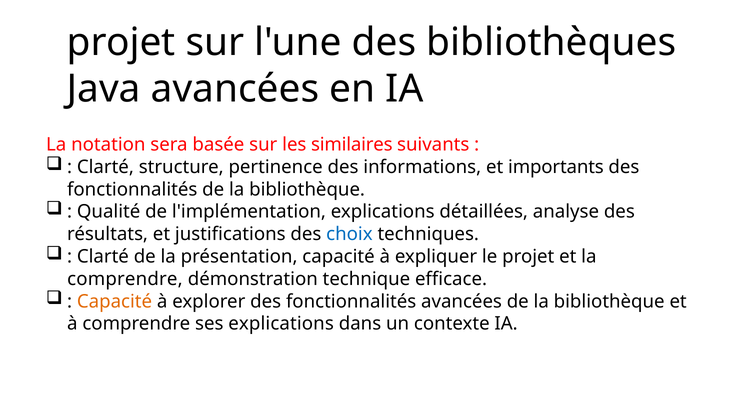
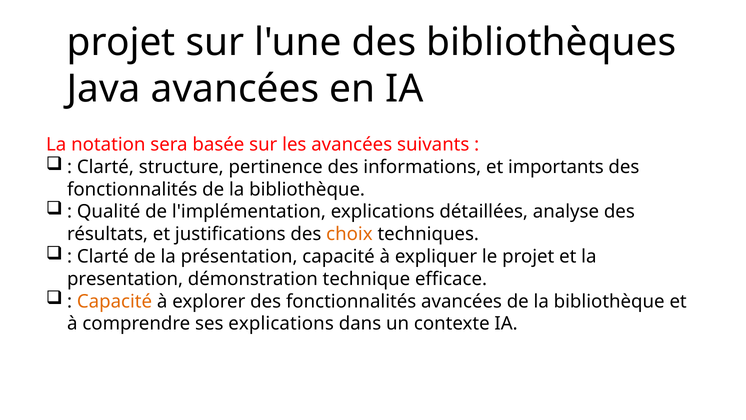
les similaires: similaires -> avancées (352, 144)
choix colour: blue -> orange (349, 234)
comprendre: comprendre -> presentation (125, 279)
